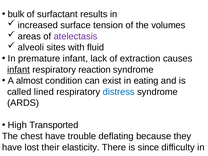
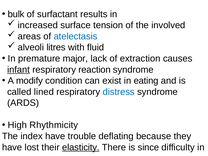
volumes: volumes -> involved (168, 25)
atelectasis colour: purple -> blue (76, 36)
sites: sites -> litres (56, 47)
premature infant: infant -> major (75, 59)
almost: almost -> modify (29, 81)
Transported: Transported -> Rhythmicity (54, 125)
chest: chest -> index (32, 136)
elasticity underline: none -> present (81, 147)
